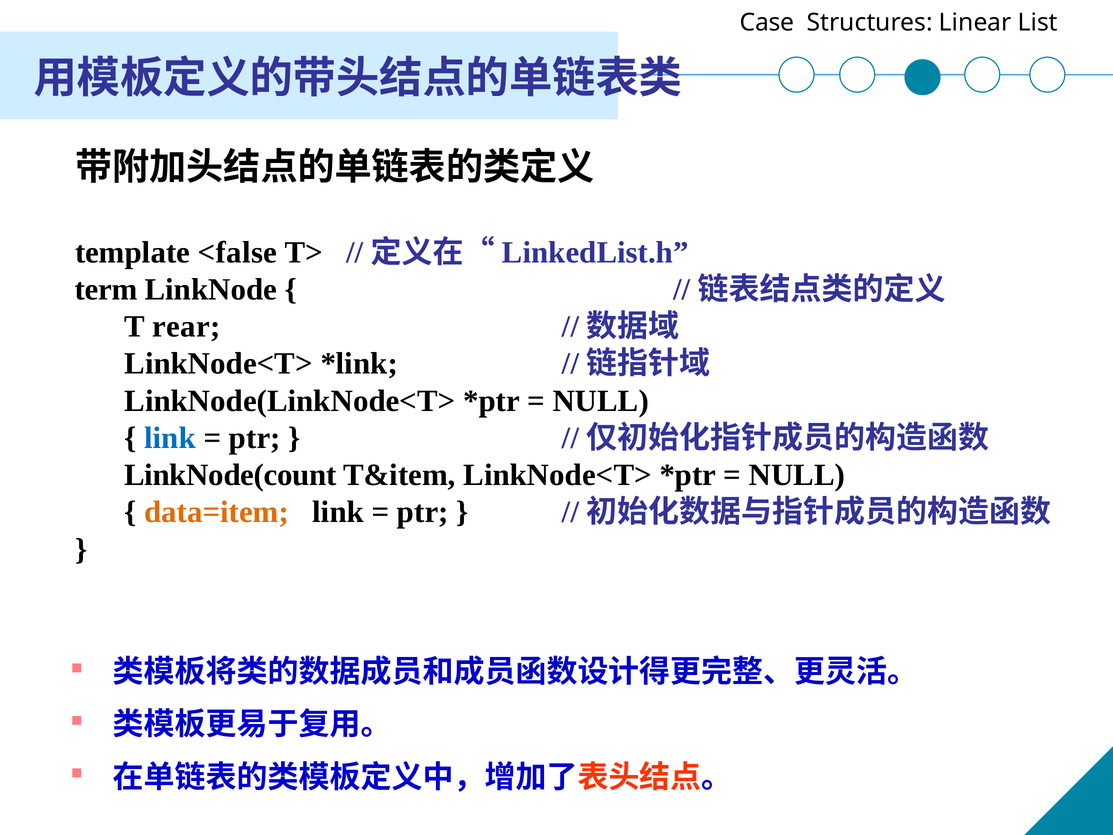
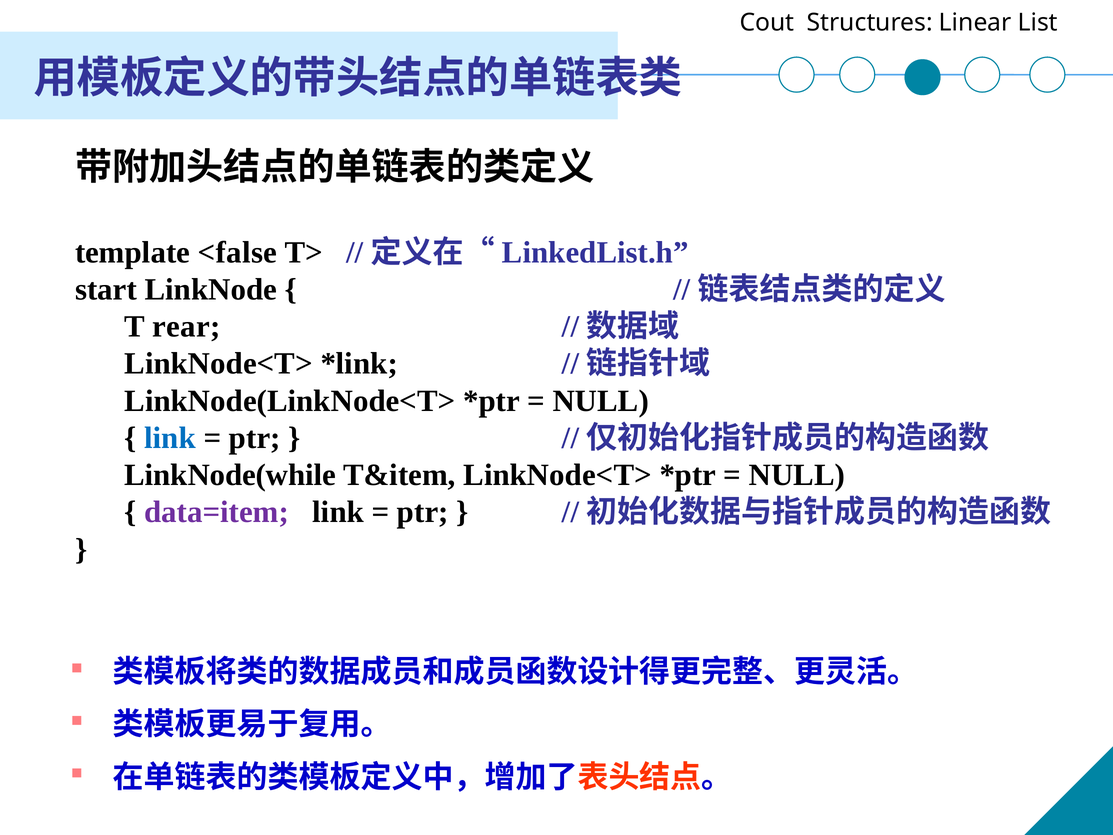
Case: Case -> Cout (767, 23)
term: term -> start (106, 289)
LinkNode(count: LinkNode(count -> LinkNode(while (230, 475)
data=item colour: orange -> purple (217, 512)
